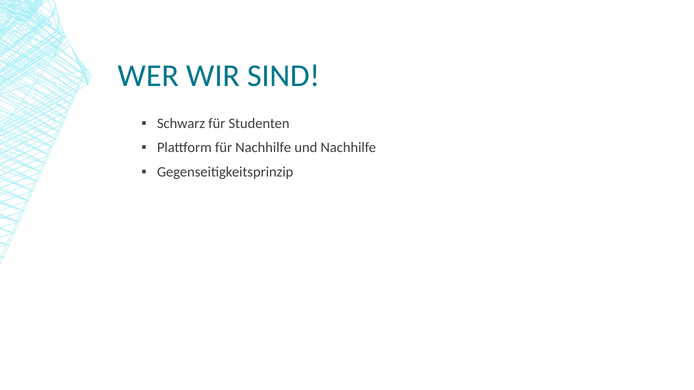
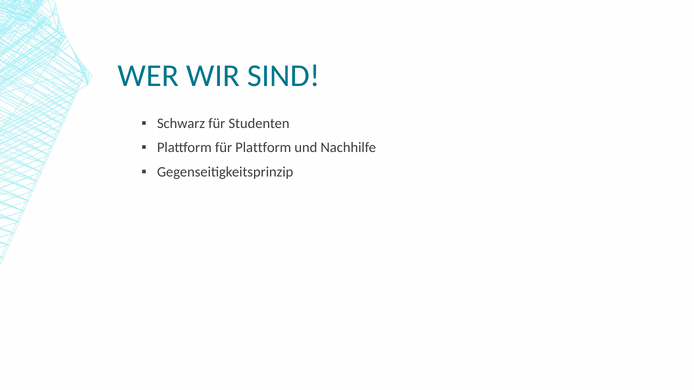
für Nachhilfe: Nachhilfe -> Plattform (263, 148)
